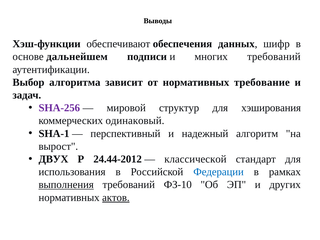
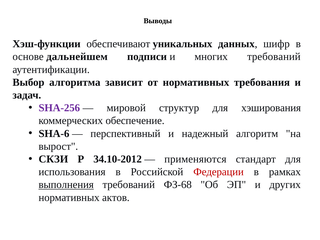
обеспечения: обеспечения -> уникальных (183, 44)
требование: требование -> требования (262, 82)
одинаковый: одинаковый -> обеспечение (135, 121)
SHA-1: SHA-1 -> SHA-6 (54, 133)
ДВУХ: ДВУХ -> СКЗИ (53, 159)
24.44-2012: 24.44-2012 -> 34.10-2012 (118, 159)
классической: классической -> применяются (195, 159)
Федерации colour: blue -> red (219, 172)
ФЗ-10: ФЗ-10 -> ФЗ-68 (178, 185)
актов underline: present -> none (116, 197)
